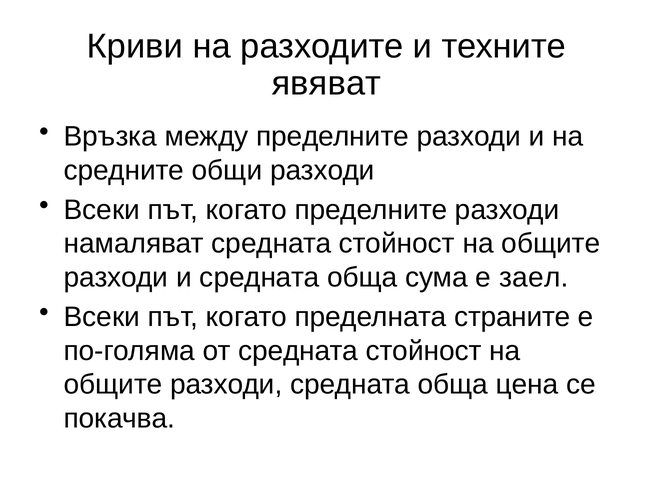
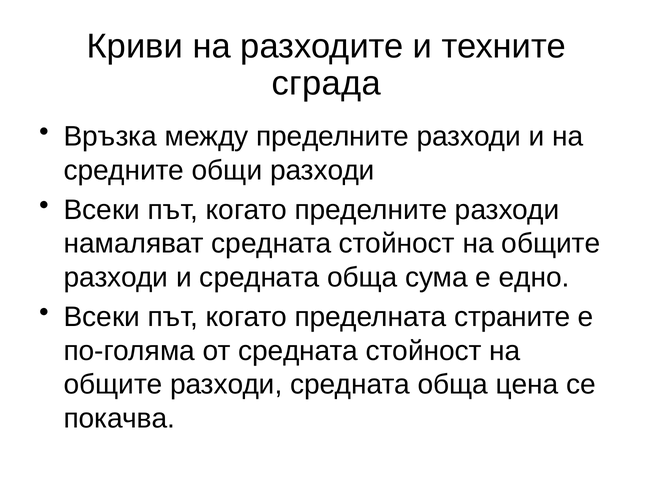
явяват: явяват -> сграда (326, 84)
заел: заел -> едно (534, 277)
